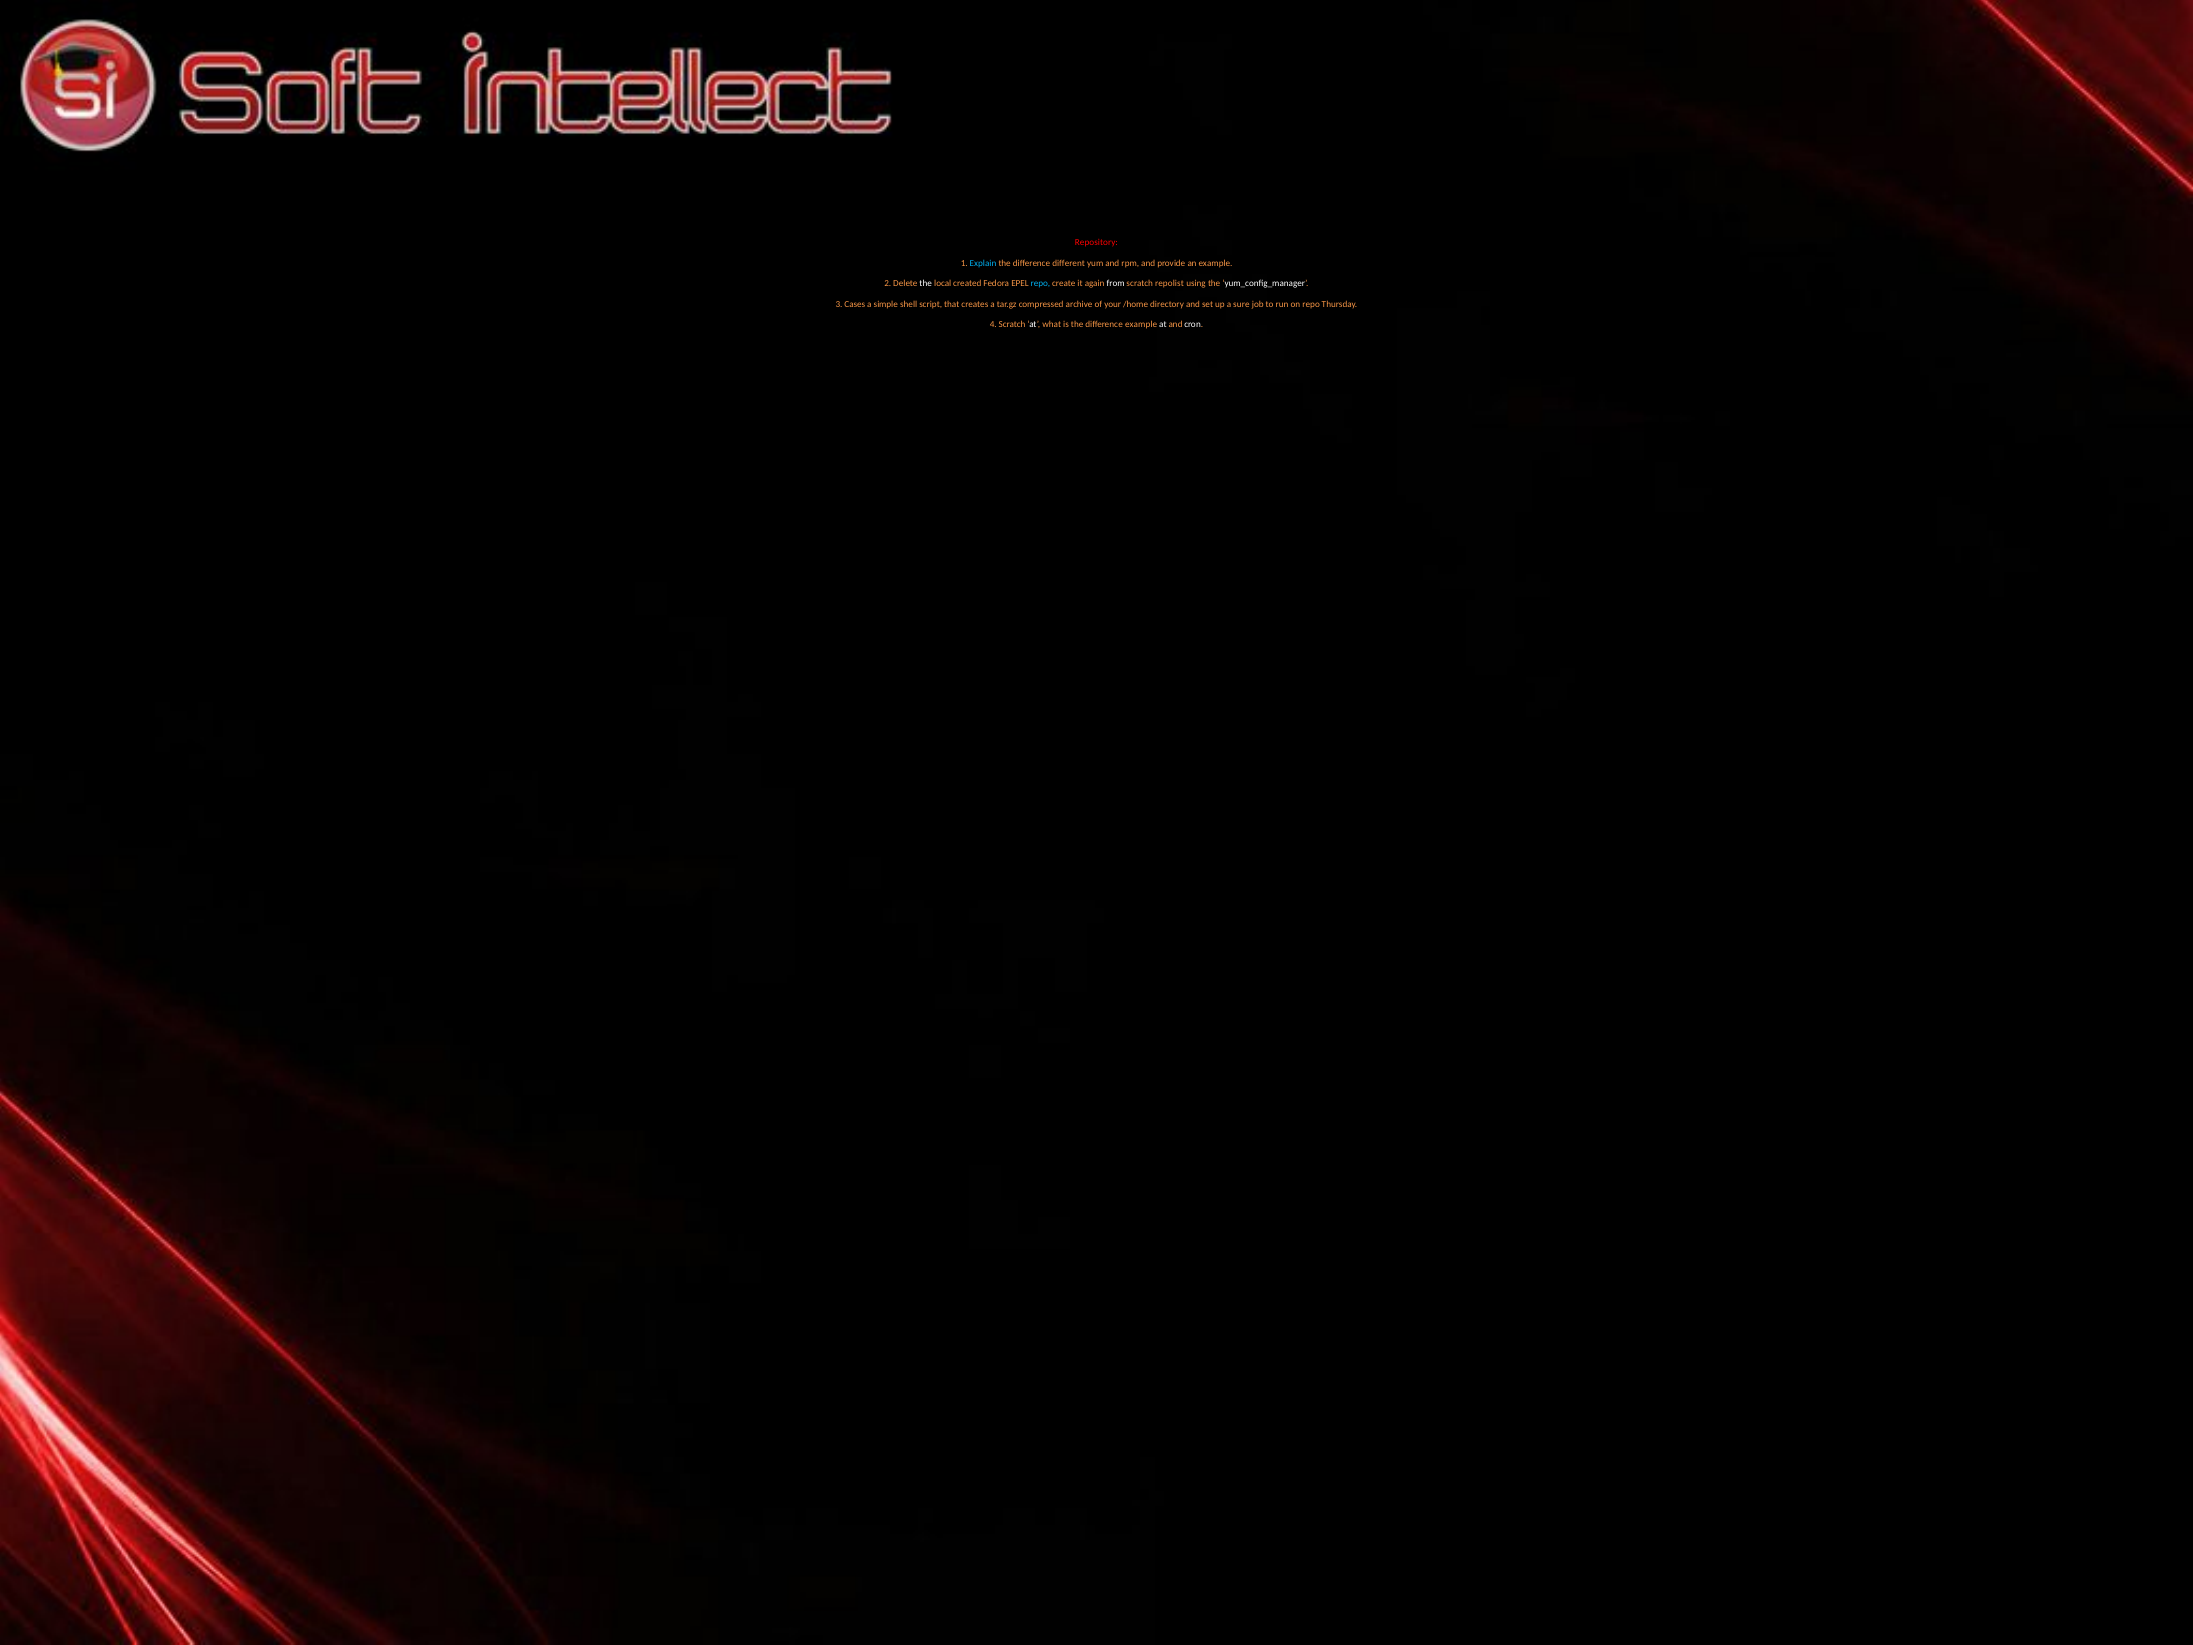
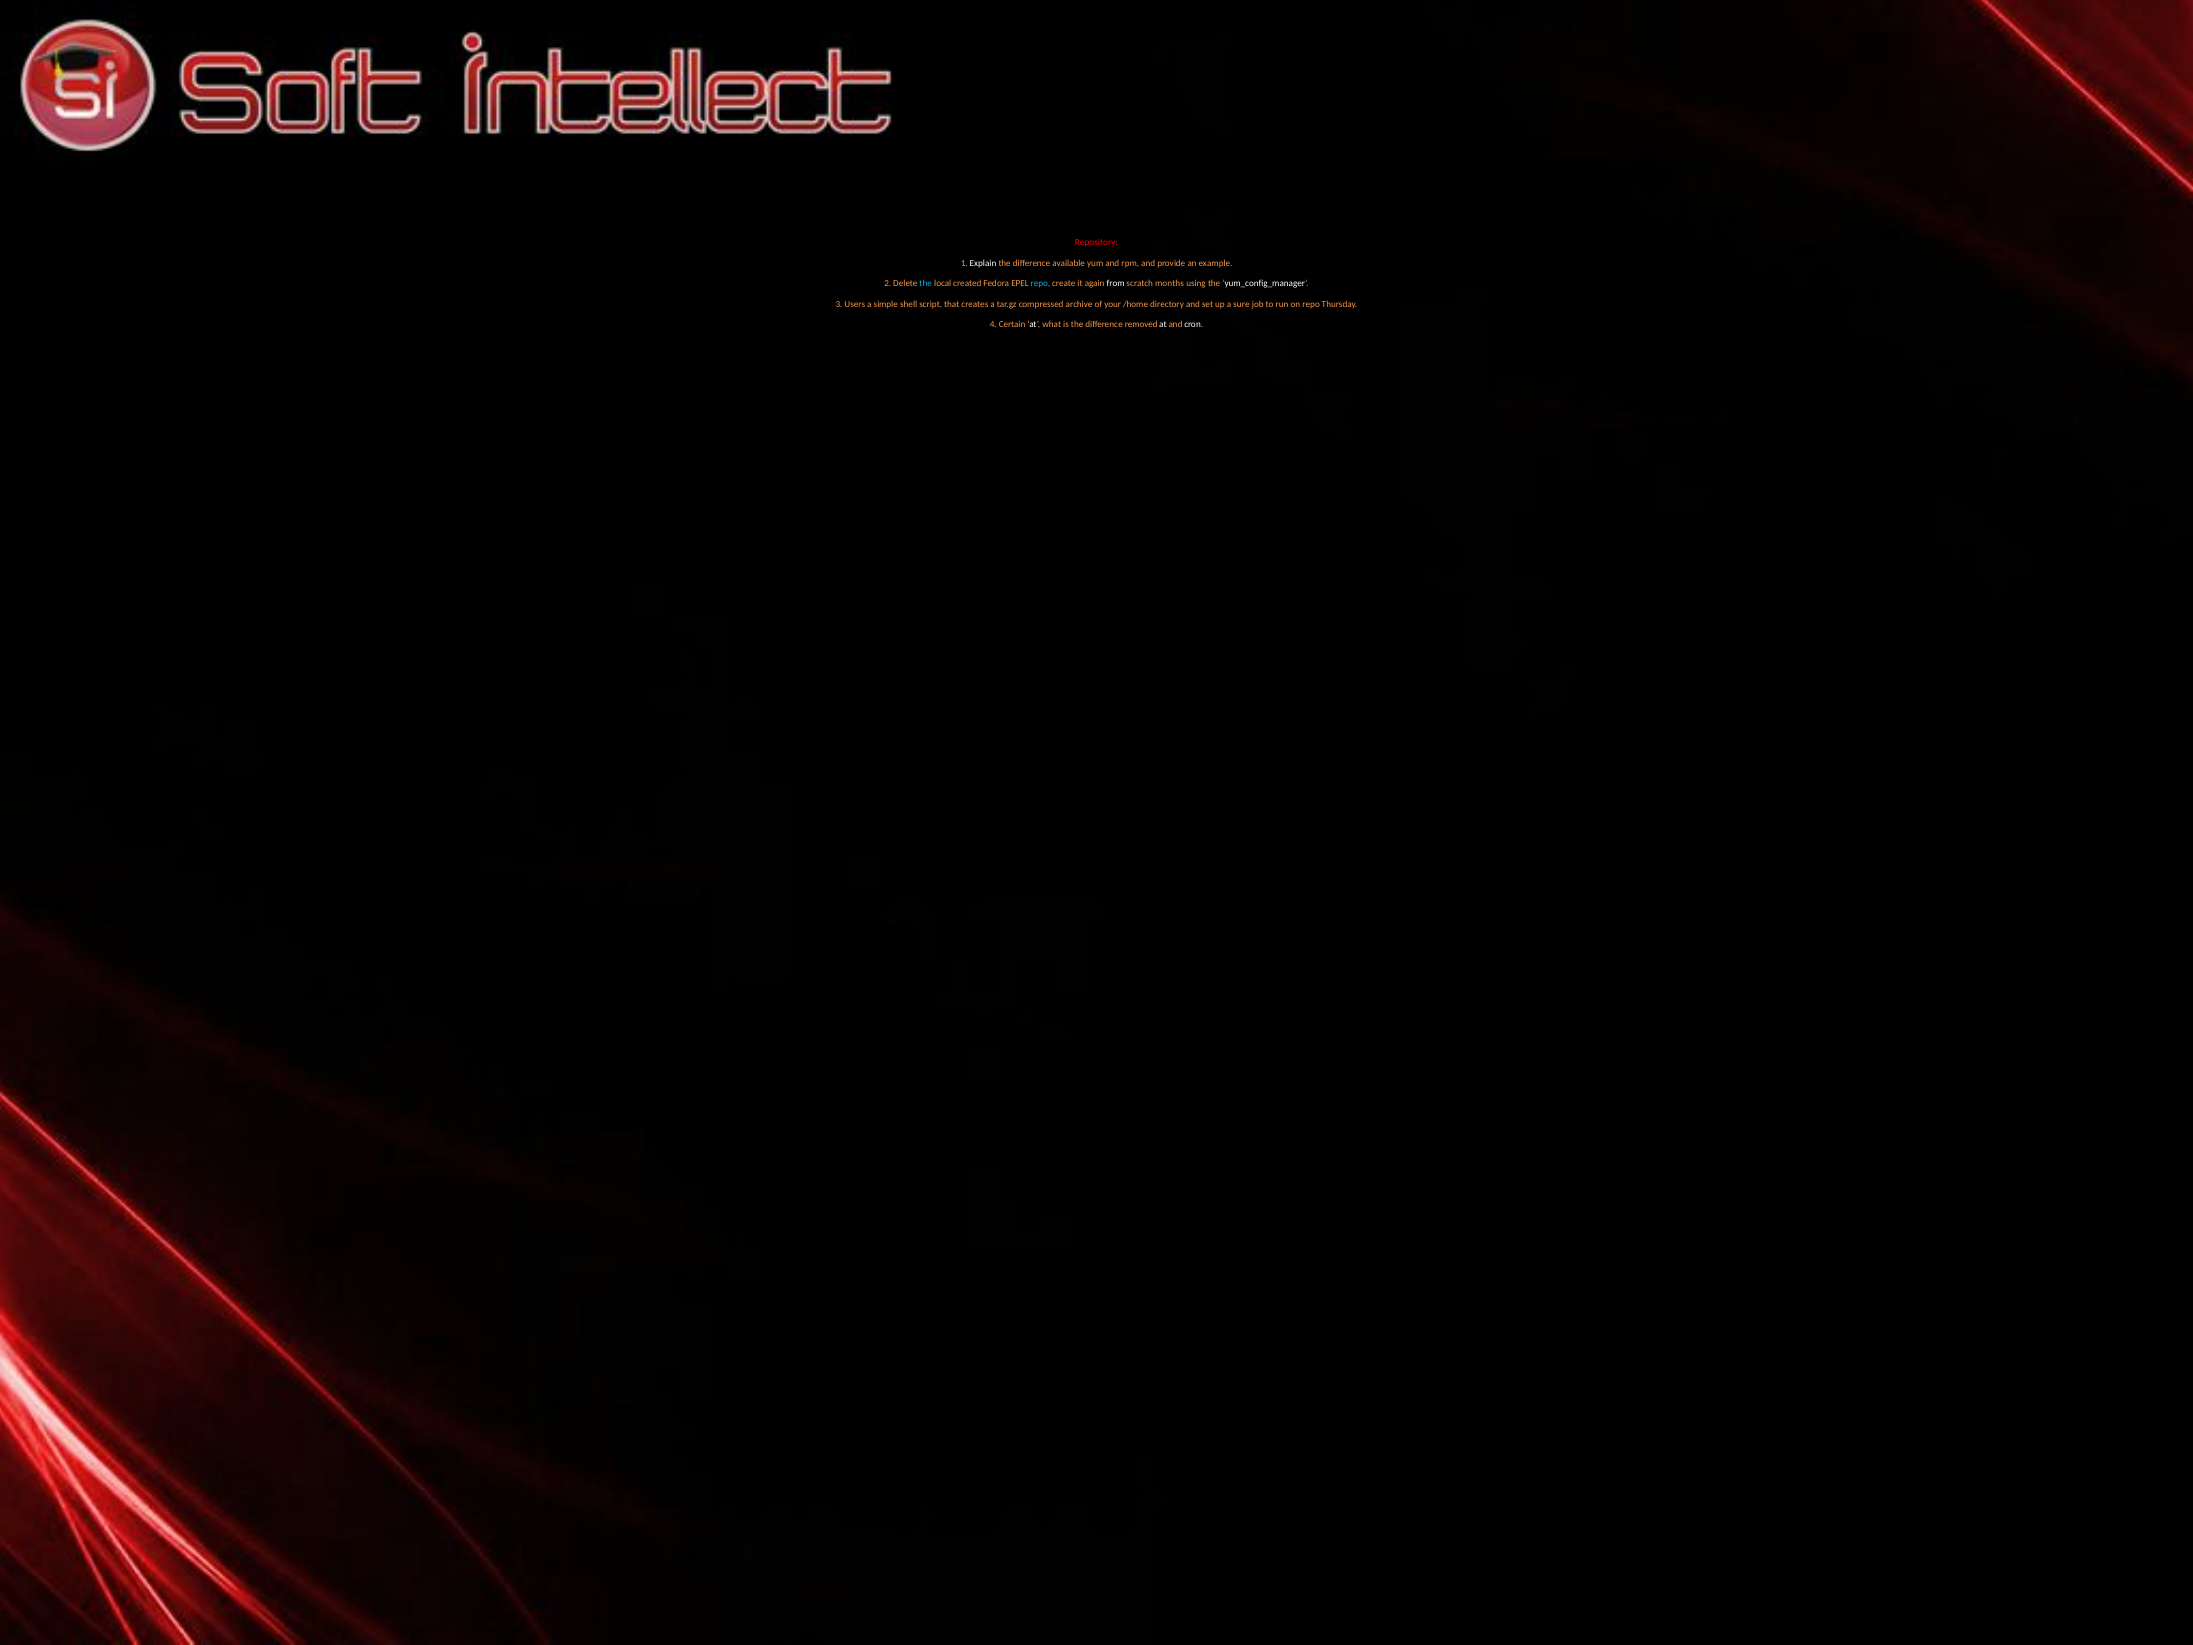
Explain colour: light blue -> white (983, 263)
different: different -> available (1069, 263)
the colour: white -> light blue (926, 284)
repolist: repolist -> months (1169, 284)
Cases: Cases -> Users (855, 304)
4 Scratch: Scratch -> Certain (1012, 325)
difference example: example -> removed (1141, 325)
